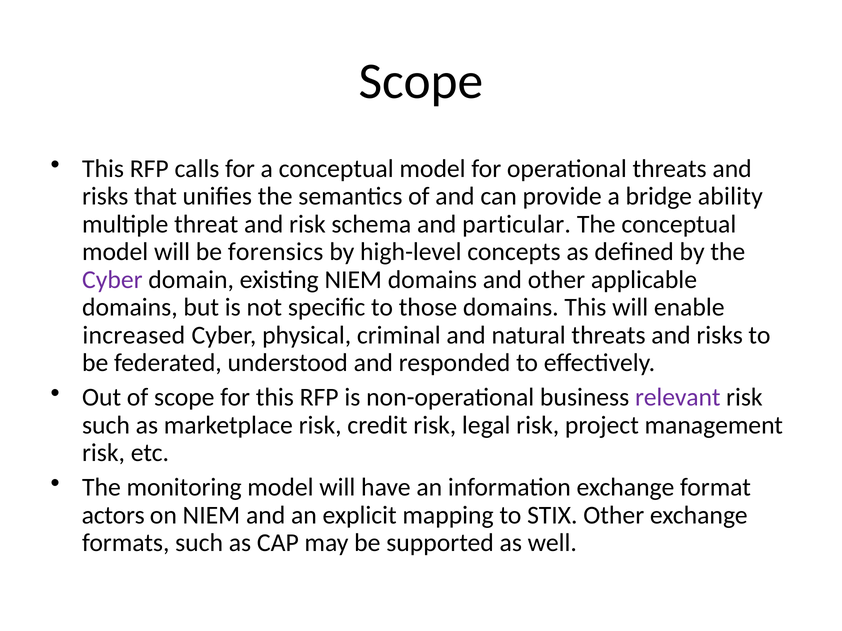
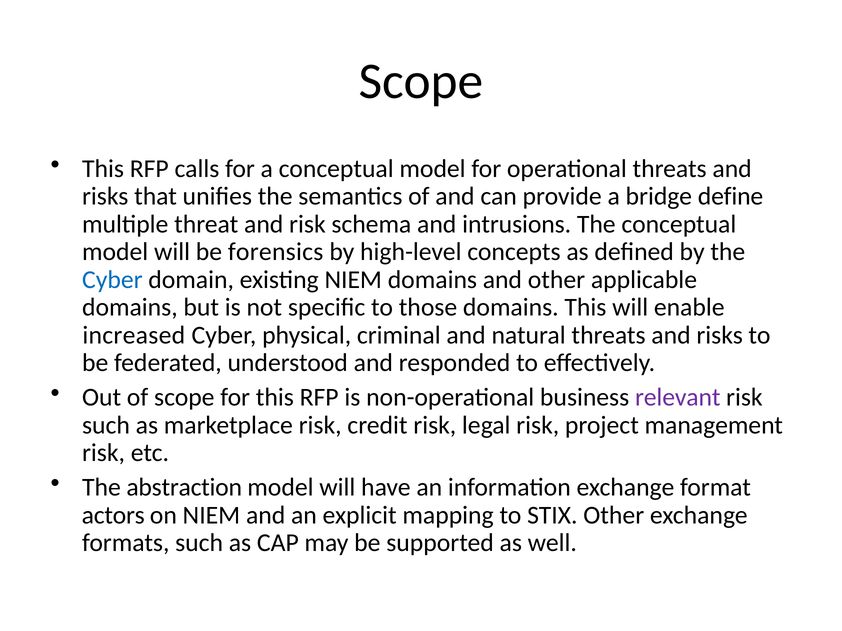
ability: ability -> define (731, 197)
particular: particular -> intrusions (517, 224)
Cyber colour: purple -> blue (112, 280)
monitoring: monitoring -> abstraction (184, 488)
